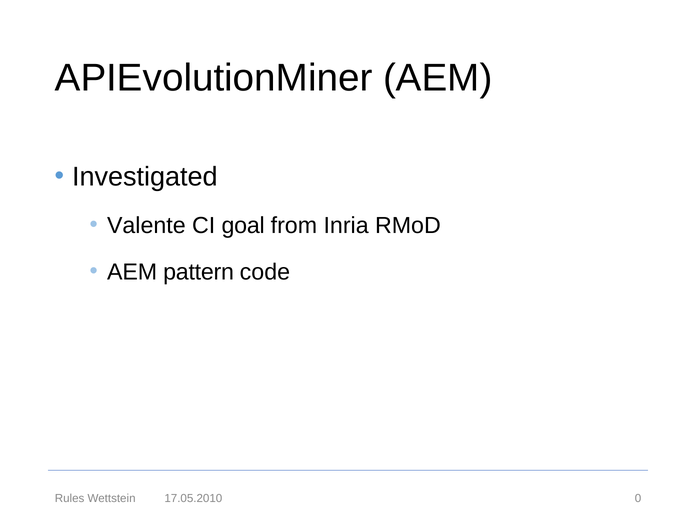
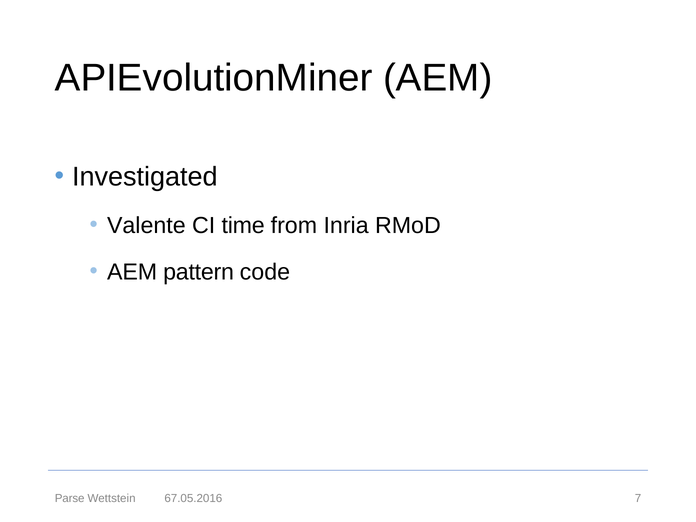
goal: goal -> time (243, 225)
Rules: Rules -> Parse (70, 499)
17.05.2010: 17.05.2010 -> 67.05.2016 (193, 499)
0: 0 -> 7 (638, 499)
